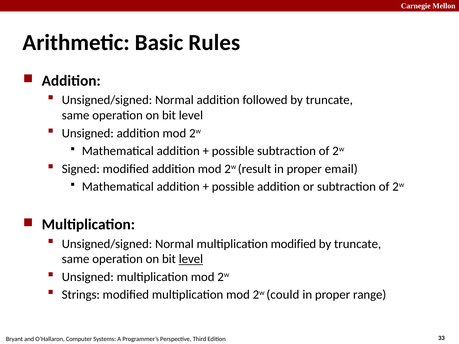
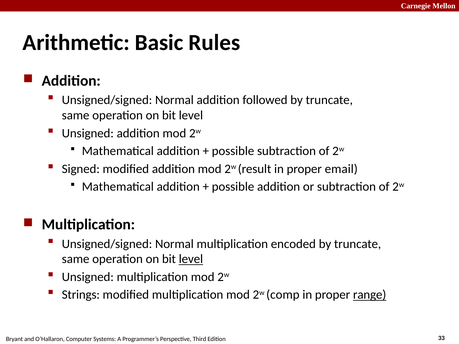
multiplication modified: modified -> encoded (293, 244)
could: could -> comp (283, 295)
range underline: none -> present (370, 295)
